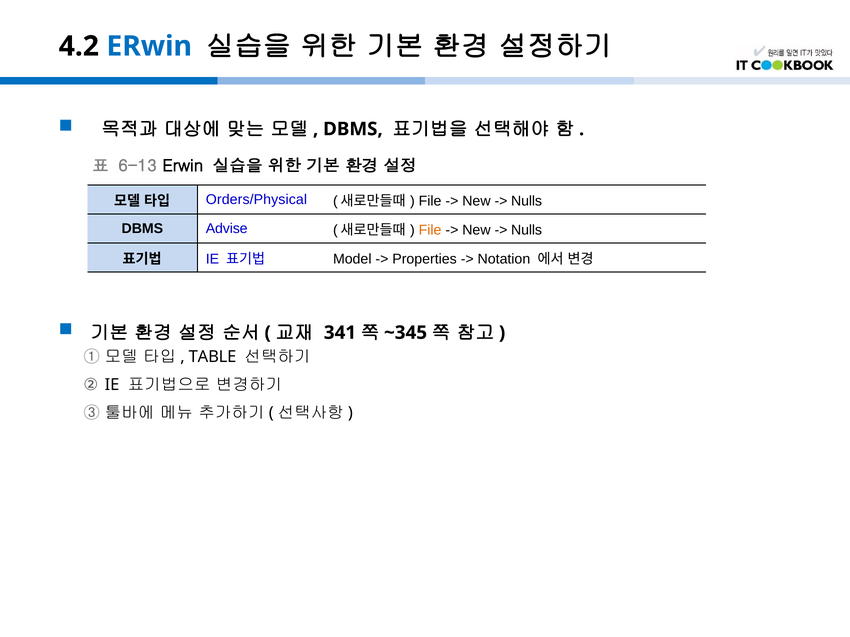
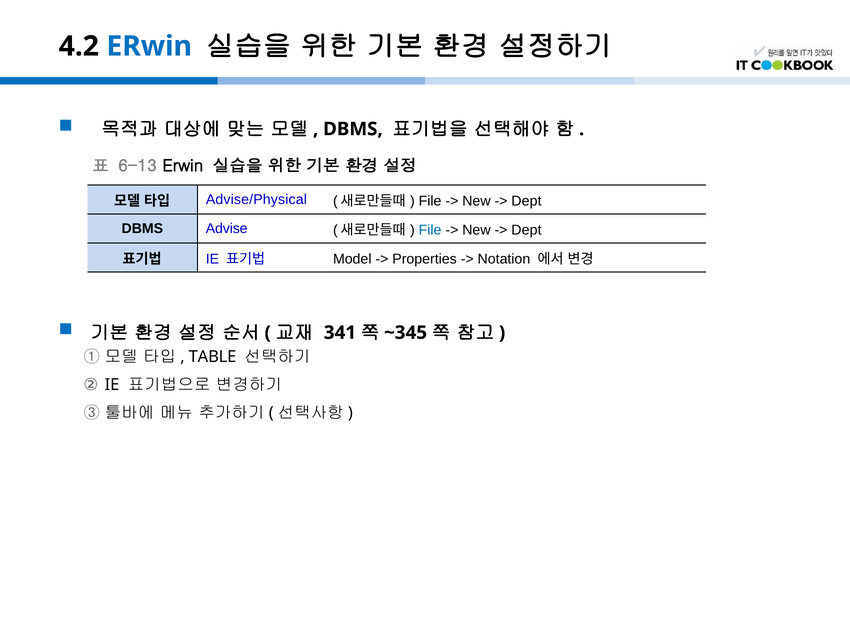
Orders/Physical: Orders/Physical -> Advise/Physical (256, 200)
Nulls: Nulls -> Dept (526, 201)
File colour: orange -> blue (430, 230)
Nulls: Nulls -> Dept (526, 230)
